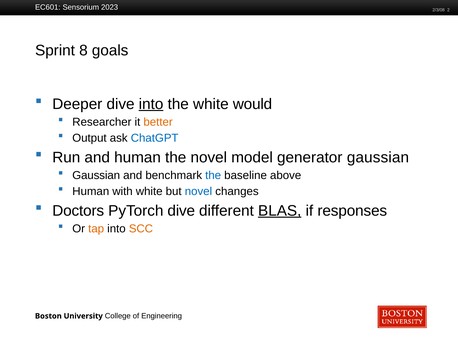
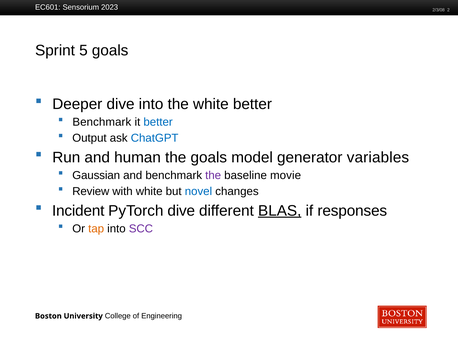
8: 8 -> 5 (83, 51)
into underline: present -> none (151, 104)
white would: would -> better (252, 104)
Researcher: Researcher -> Benchmark (102, 122)
better colour: orange -> blue (158, 122)
the novel: novel -> goals (209, 158)
generator gaussian: gaussian -> variables (378, 158)
the colour: blue -> purple (213, 176)
above: above -> movie (286, 176)
Human: Human -> Review (91, 192)
Doctors: Doctors -> Incident (78, 211)
SCC colour: orange -> purple (141, 229)
